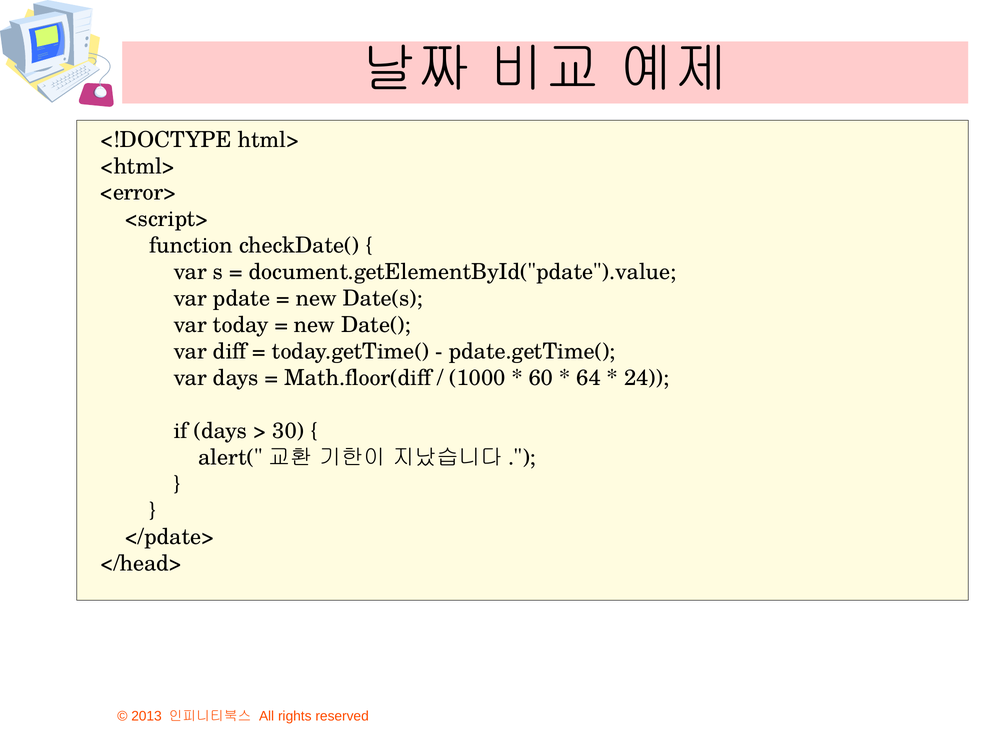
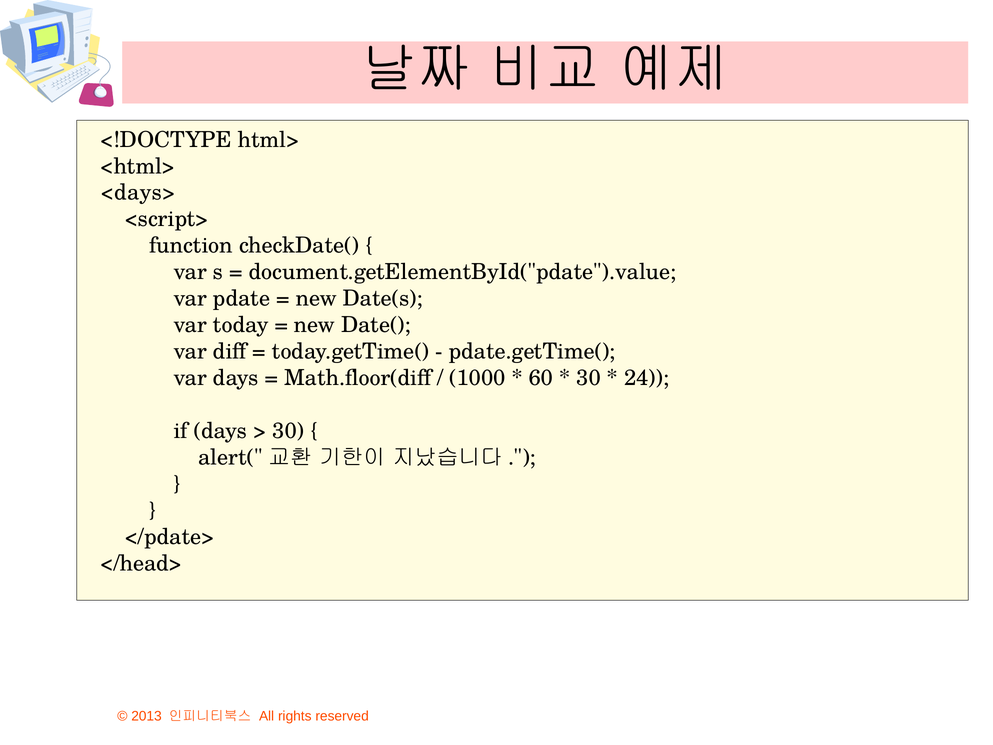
<error>: <error> -> <days> (138, 193)
64: 64 -> 30 (589, 378)
